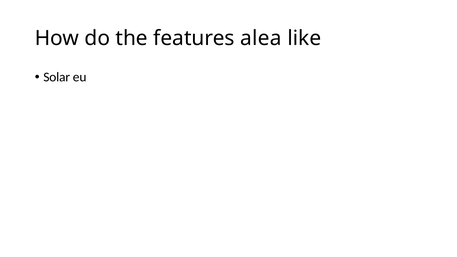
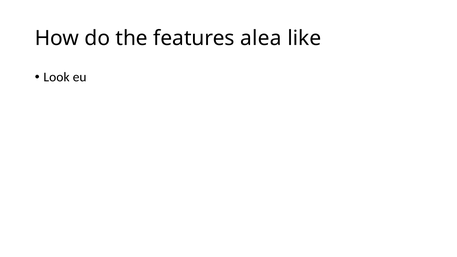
Solar: Solar -> Look (57, 77)
